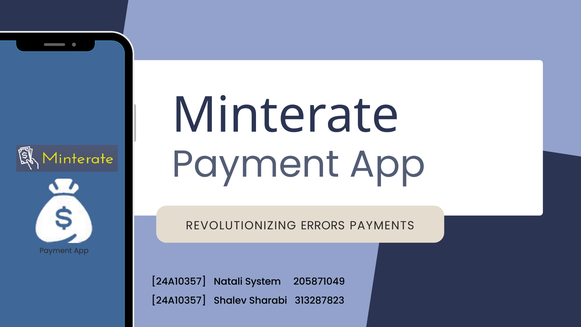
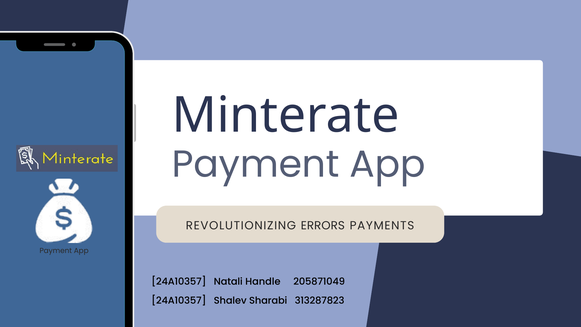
System: System -> Handle (263, 281)
